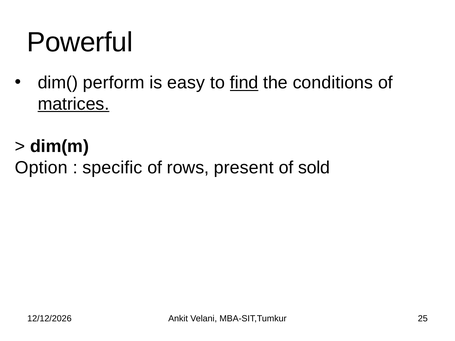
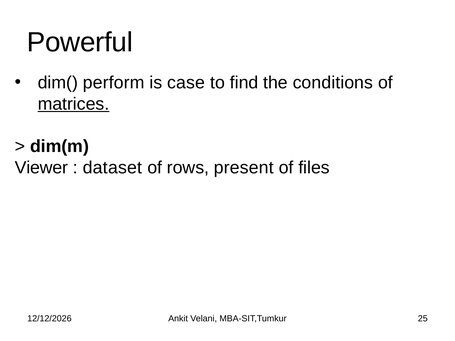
easy: easy -> case (186, 83)
find underline: present -> none (244, 83)
Option: Option -> Viewer (42, 168)
specific: specific -> dataset (112, 168)
sold: sold -> files (314, 168)
